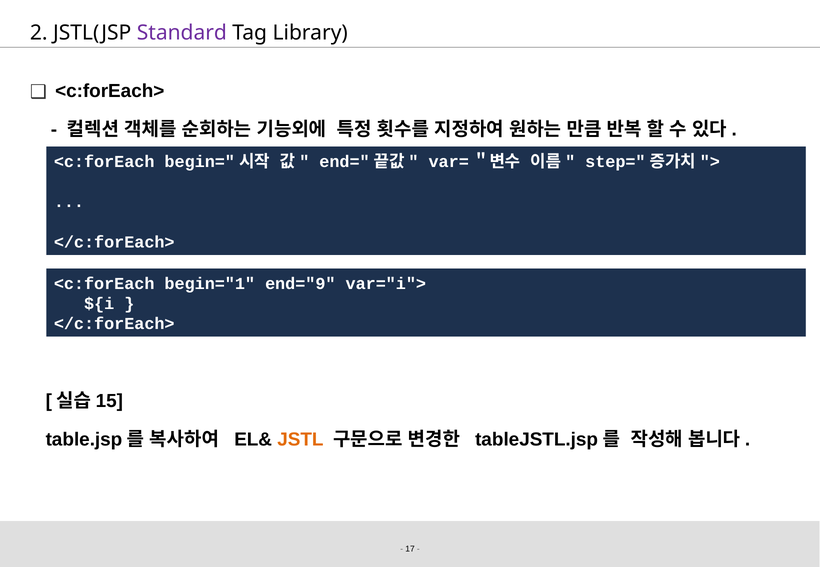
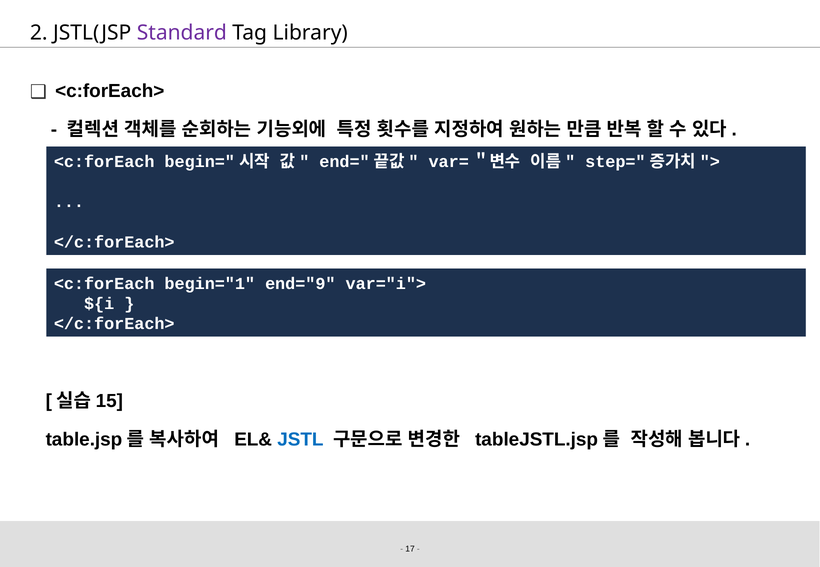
JSTL colour: orange -> blue (300, 440)
